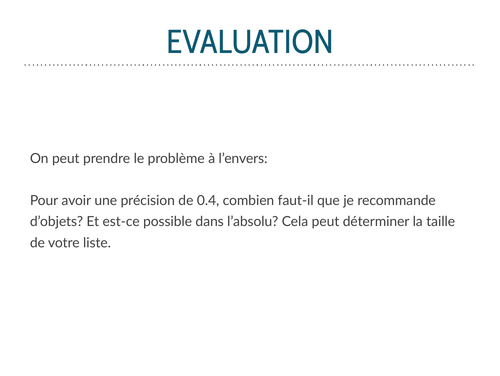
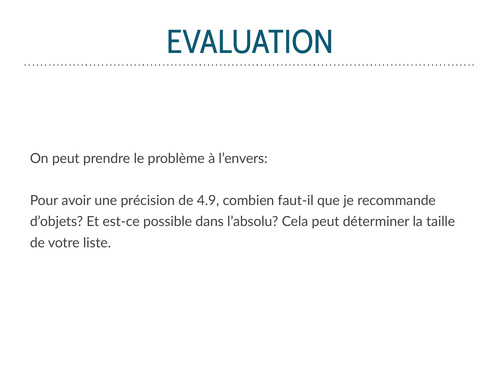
0.4: 0.4 -> 4.9 (208, 201)
